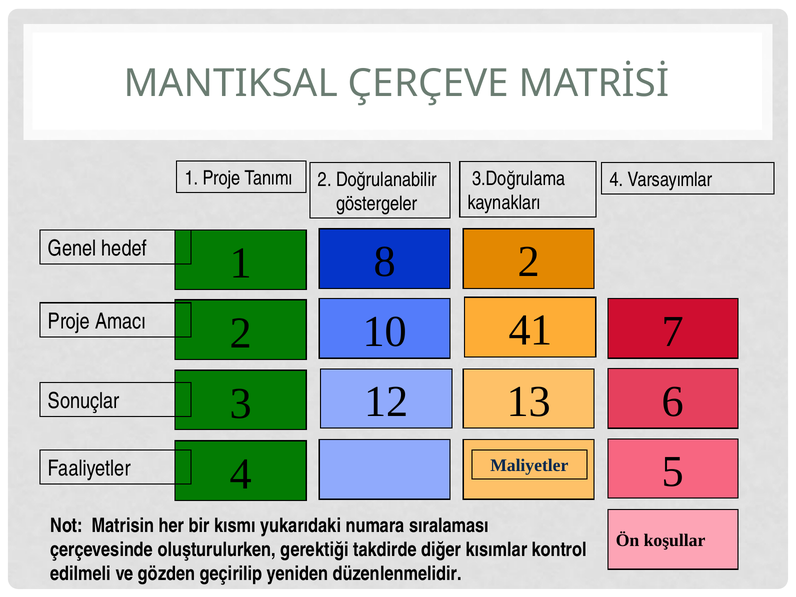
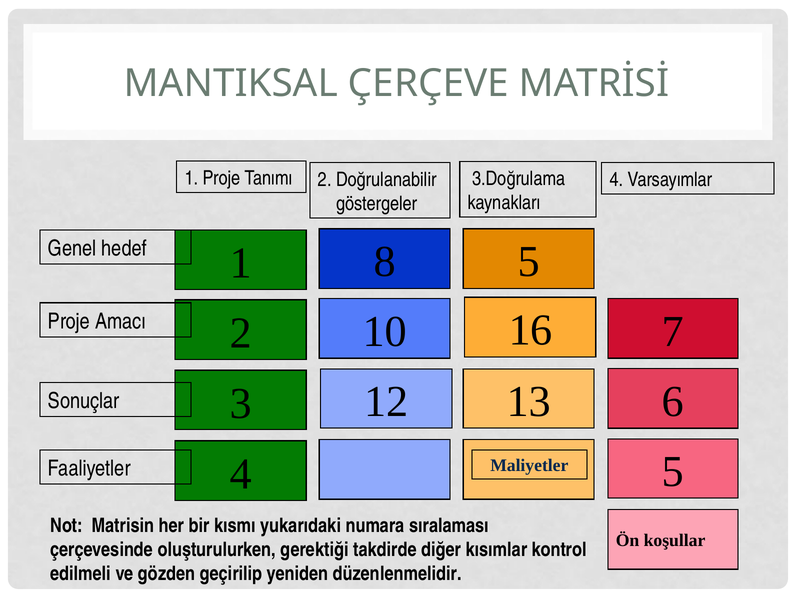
8 2: 2 -> 5 (529, 262)
41: 41 -> 16 (530, 330)
